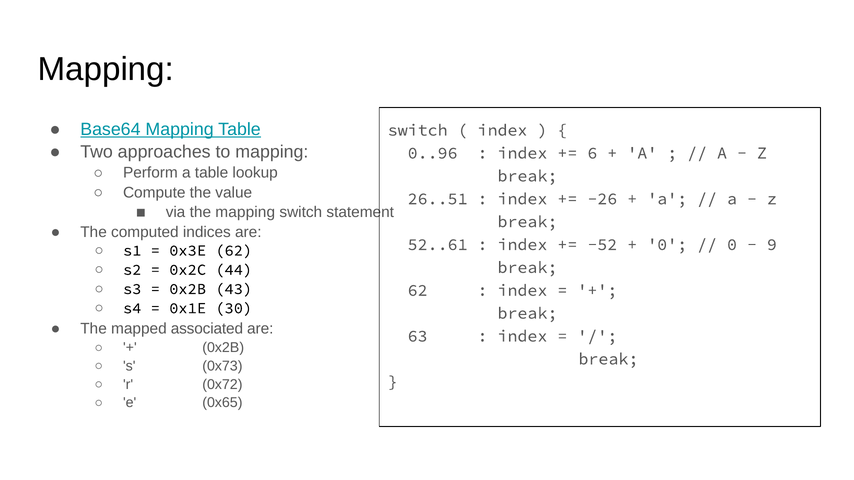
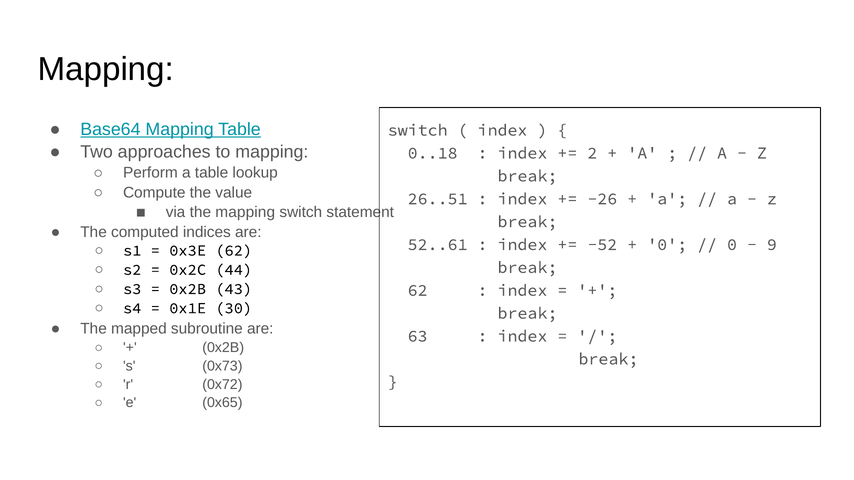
0..96: 0..96 -> 0..18 (433, 153)
6: 6 -> 2 (592, 153)
associated: associated -> subroutine (207, 329)
